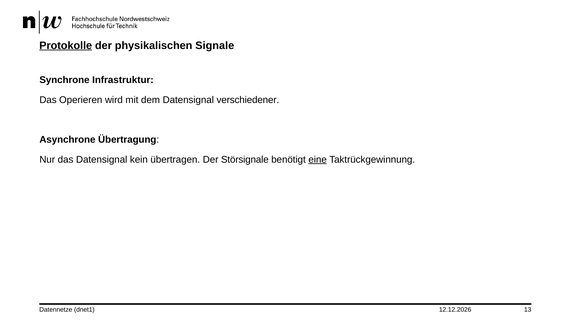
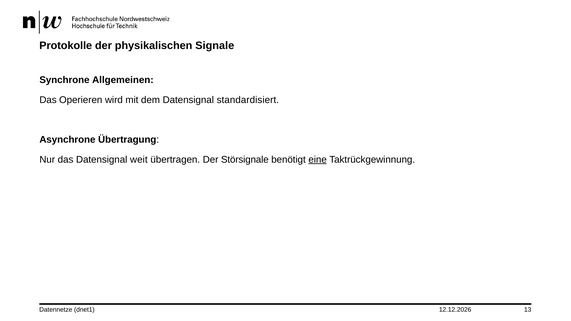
Protokolle underline: present -> none (66, 45)
Infrastruktur: Infrastruktur -> Allgemeinen (123, 80)
verschiedener: verschiedener -> standardisiert (248, 100)
kein: kein -> weit (139, 160)
